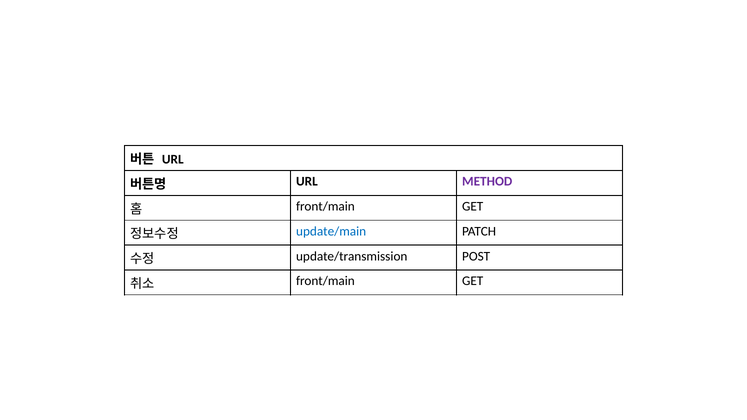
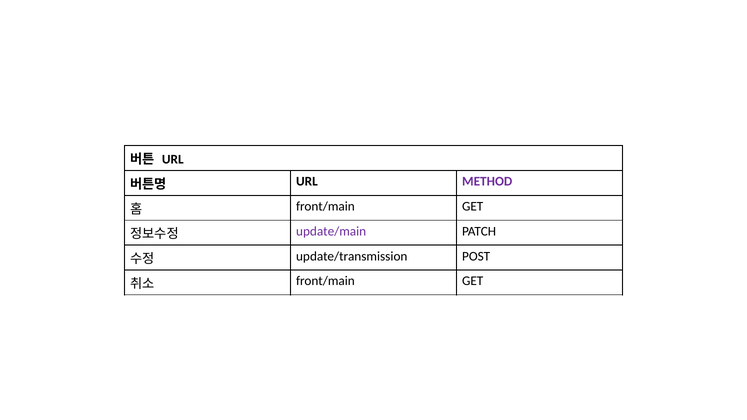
update/main colour: blue -> purple (331, 231)
